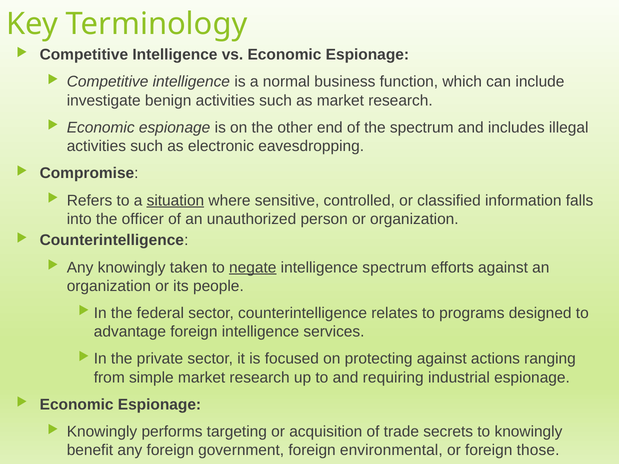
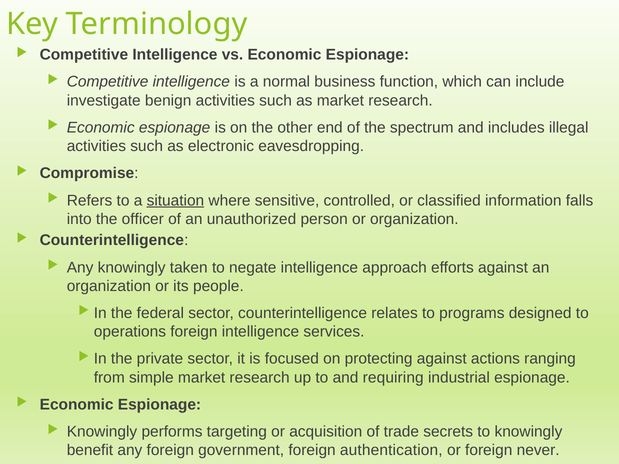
negate underline: present -> none (253, 268)
intelligence spectrum: spectrum -> approach (395, 268)
advantage: advantage -> operations (130, 332)
environmental: environmental -> authentication (391, 451)
those: those -> never (538, 451)
